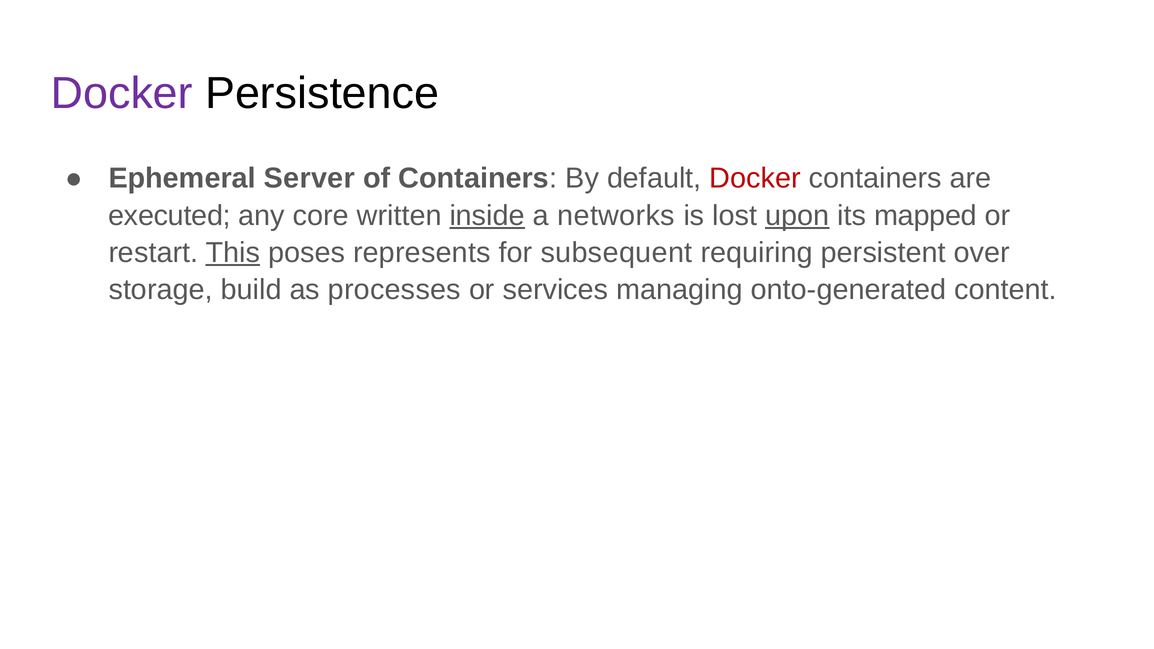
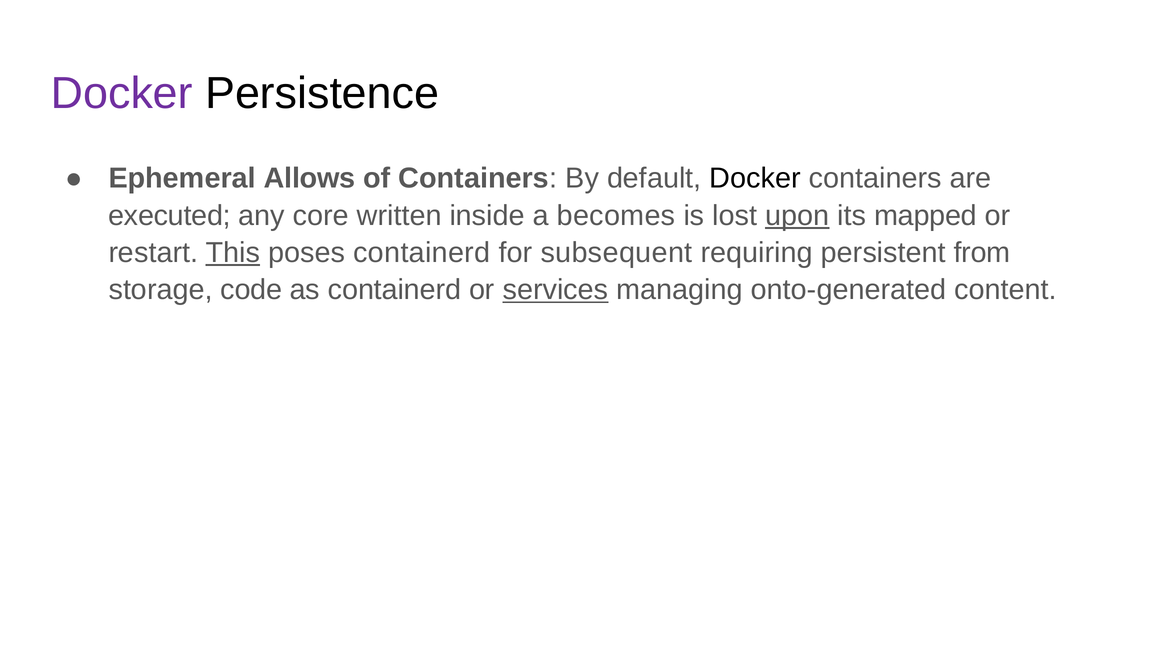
Server: Server -> Allows (310, 178)
Docker colour: red -> black (755, 178)
inside underline: present -> none (487, 216)
networks: networks -> becomes (616, 216)
poses represents: represents -> containerd (422, 253)
over: over -> from (982, 253)
build: build -> code (251, 290)
as processes: processes -> containerd (395, 290)
services underline: none -> present (555, 290)
